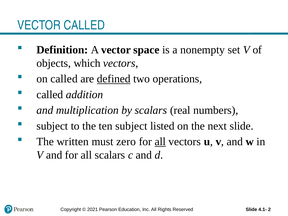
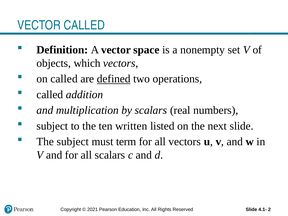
ten subject: subject -> written (131, 126)
The written: written -> subject (73, 142)
zero: zero -> term (126, 142)
all underline: present -> none (160, 142)
